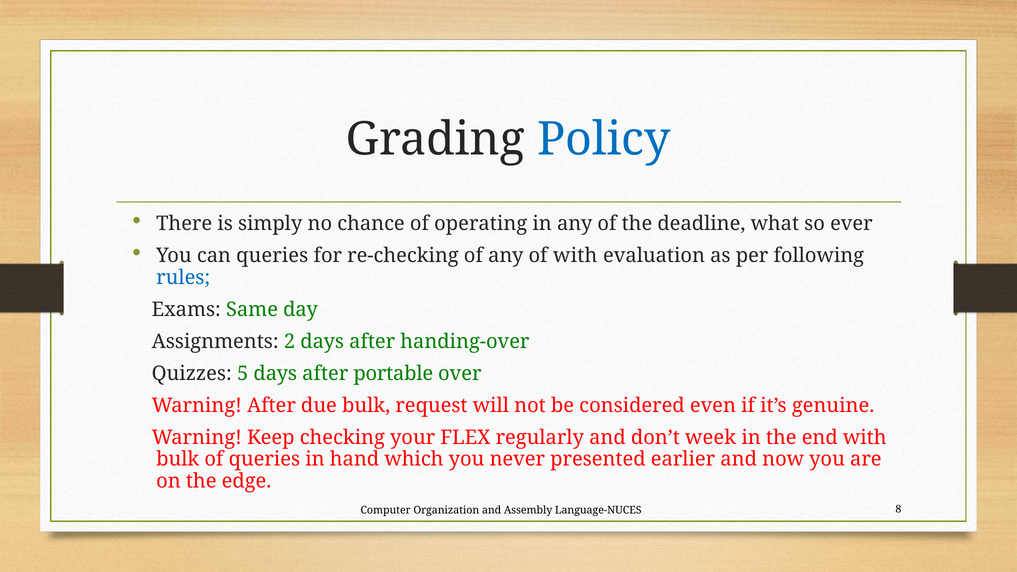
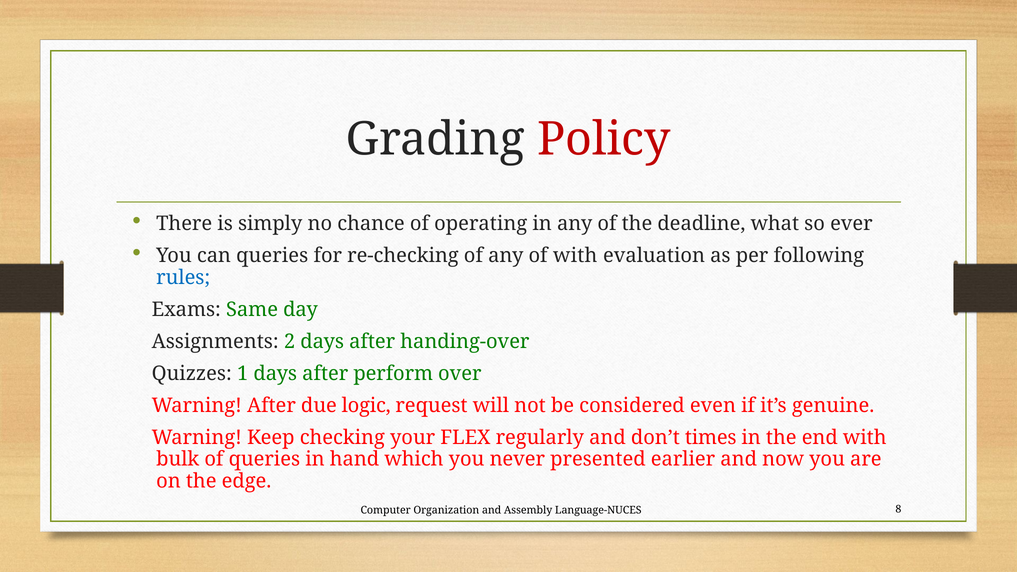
Policy colour: blue -> red (604, 140)
5: 5 -> 1 (243, 374)
portable: portable -> perform (393, 374)
due bulk: bulk -> logic (366, 406)
week: week -> times (711, 438)
